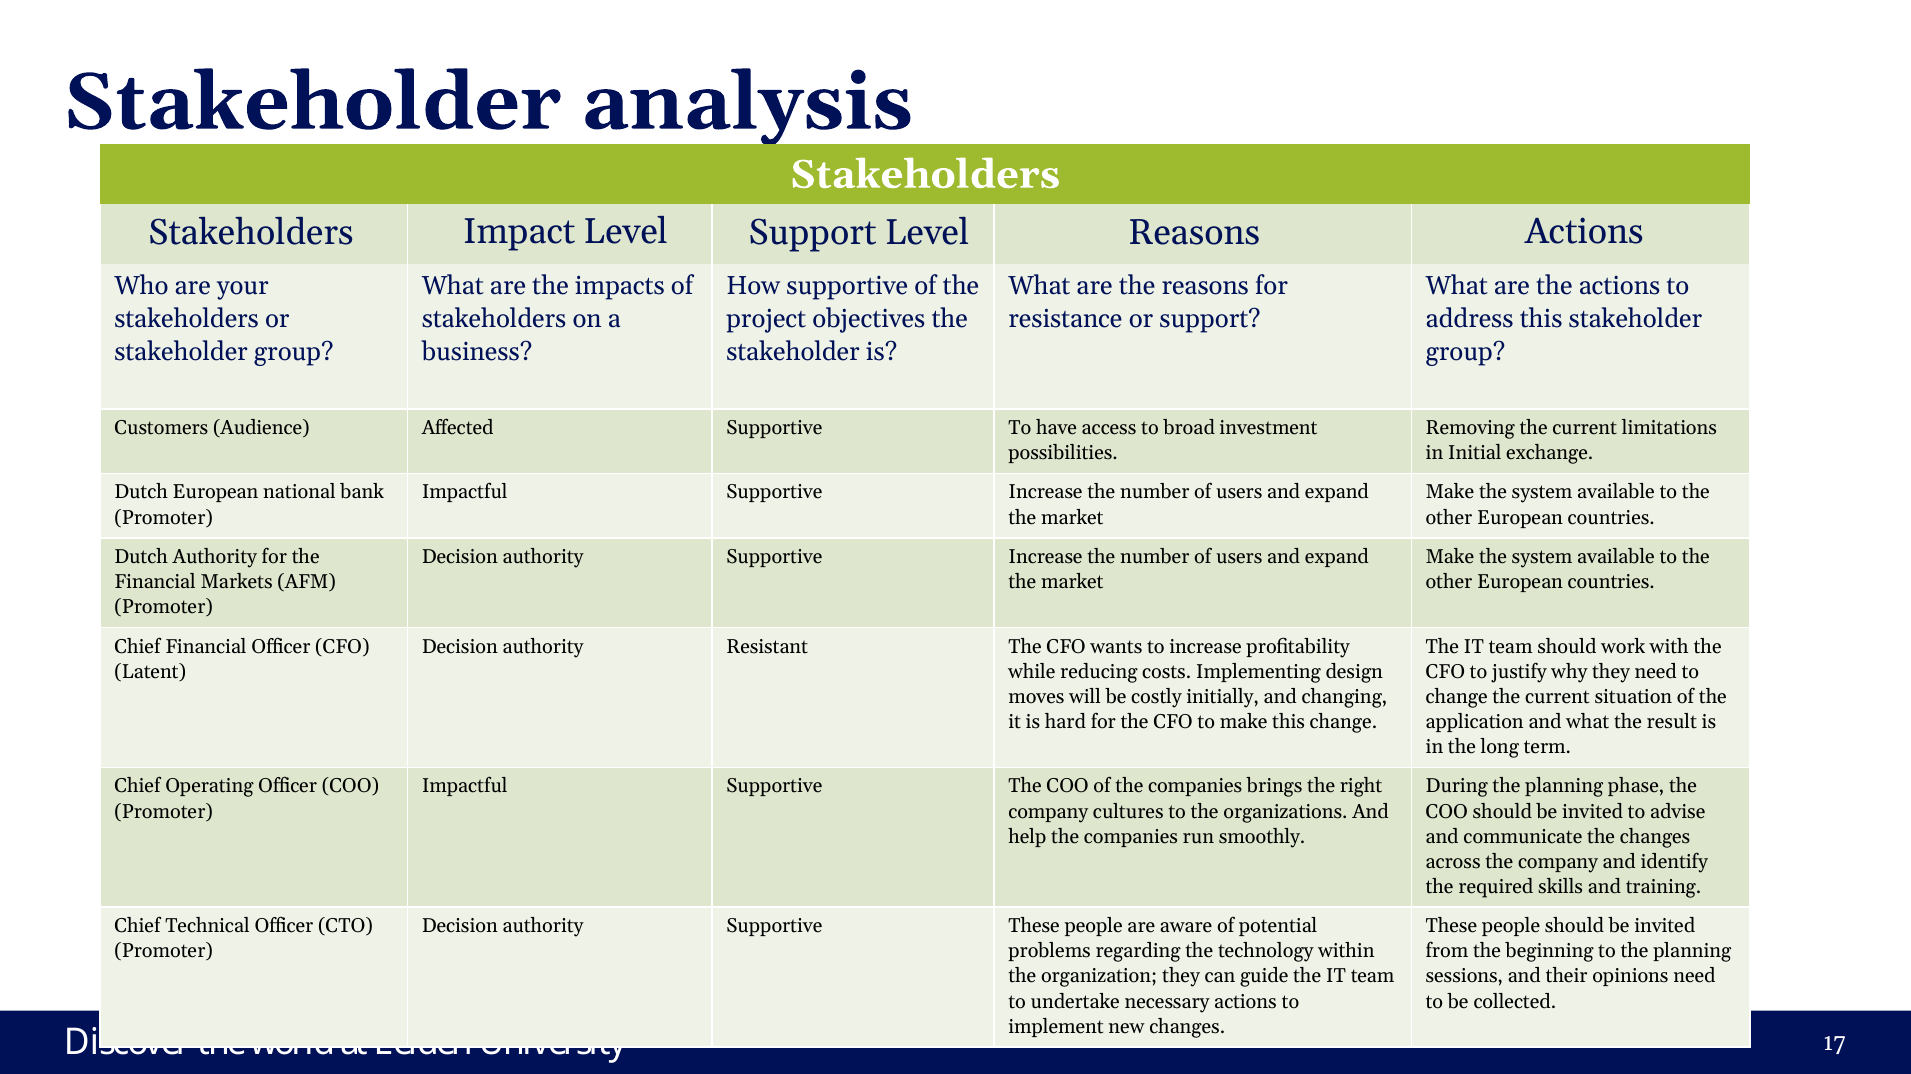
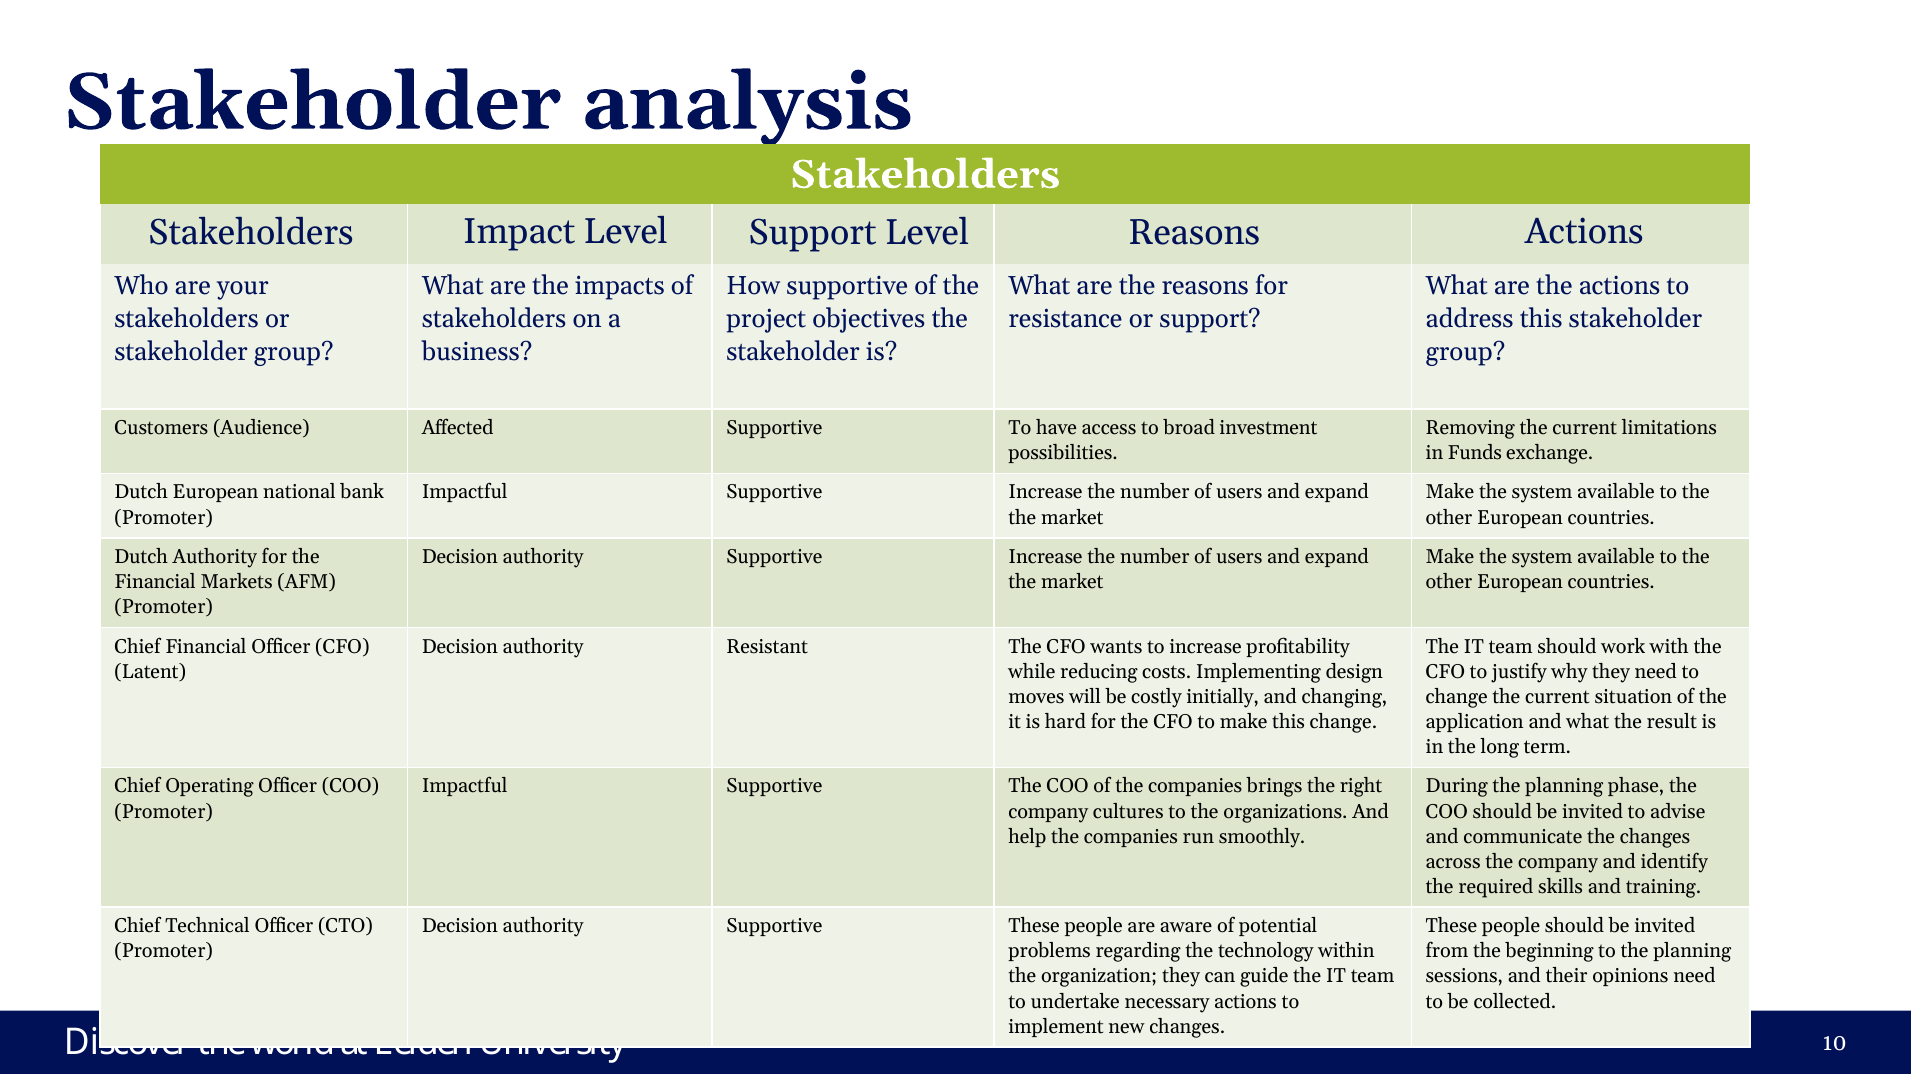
Initial: Initial -> Funds (1475, 453)
17: 17 -> 10 (1835, 1043)
